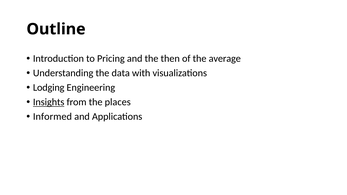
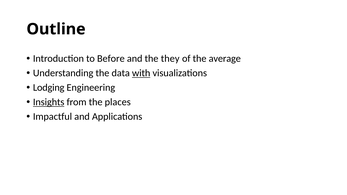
Pricing: Pricing -> Before (111, 59)
then: then -> they (170, 59)
with underline: none -> present (141, 73)
Informed: Informed -> Impactful (52, 117)
